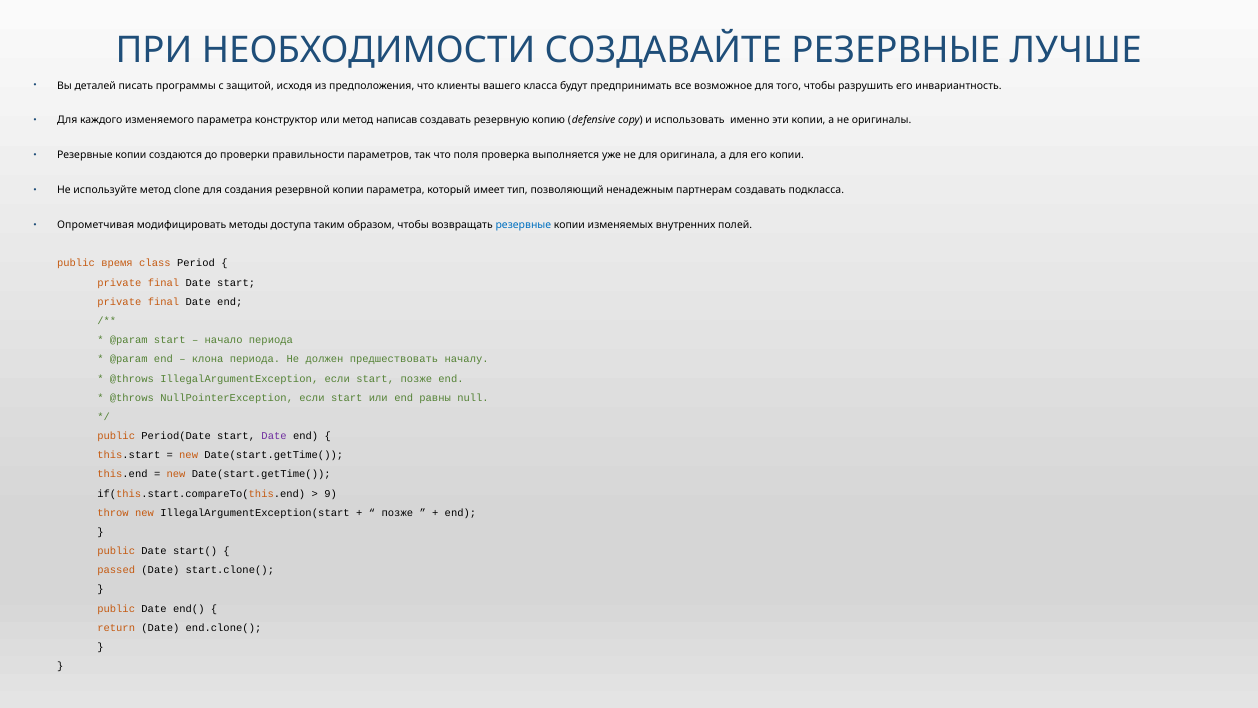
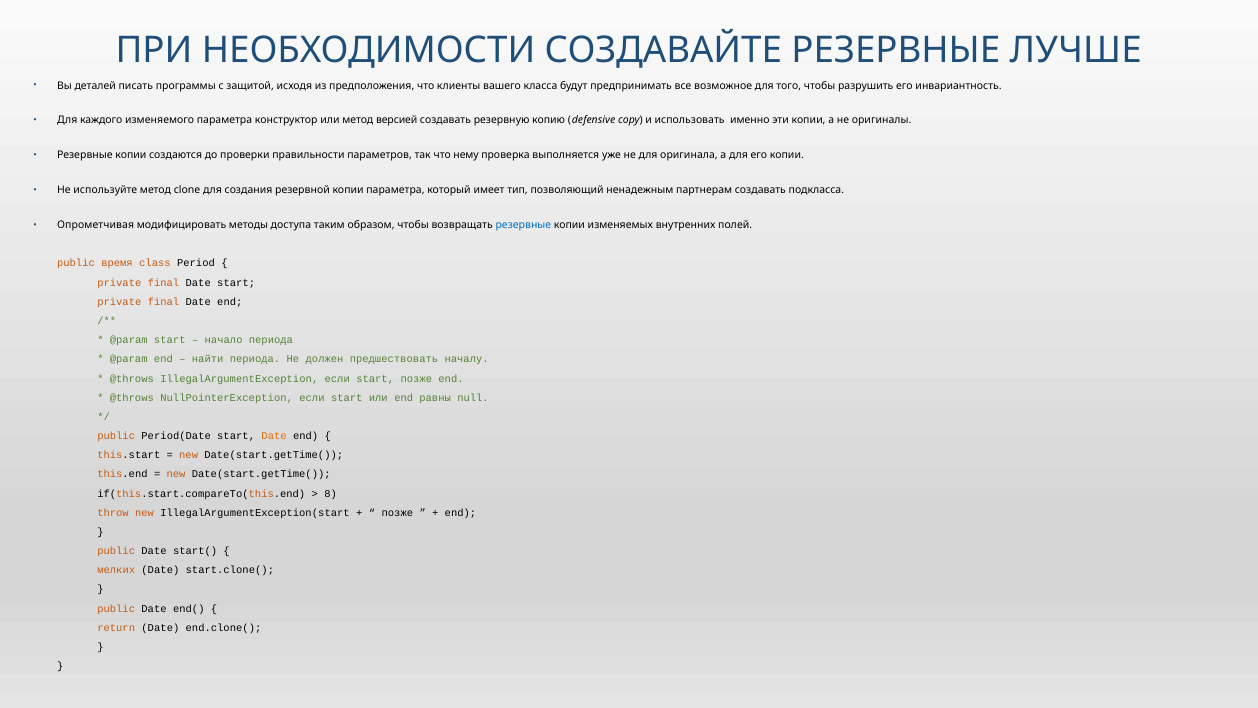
написав: написав -> версией (397, 120)
поля: поля -> нему (466, 155)
клона: клона -> найти (208, 359)
Date colour: purple -> orange (274, 436)
9: 9 -> 8 (331, 493)
passed: passed -> мелких (116, 570)
